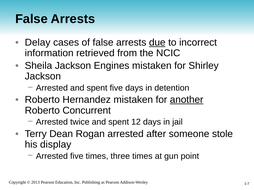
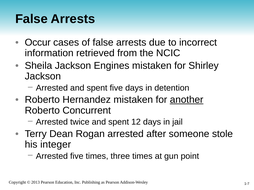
Delay: Delay -> Occur (38, 43)
due underline: present -> none (157, 43)
display: display -> integer (56, 145)
